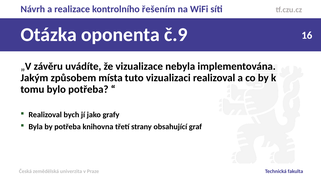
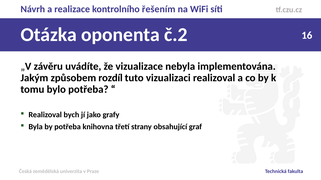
č.9: č.9 -> č.2 (176, 35)
místa: místa -> rozdíl (111, 78)
